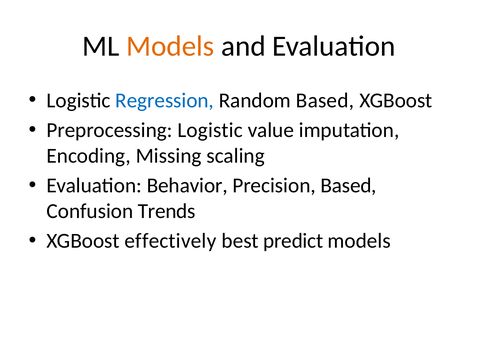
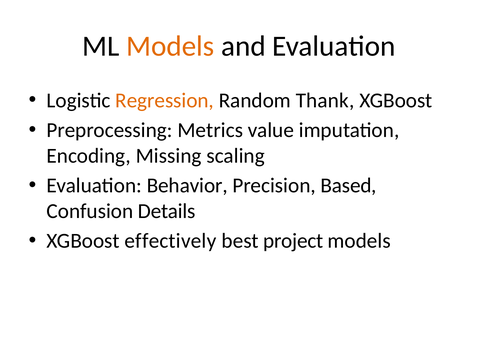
Regression colour: blue -> orange (165, 100)
Random Based: Based -> Thank (325, 100)
Preprocessing Logistic: Logistic -> Metrics (210, 130)
Trends: Trends -> Details (167, 211)
predict: predict -> project (293, 241)
